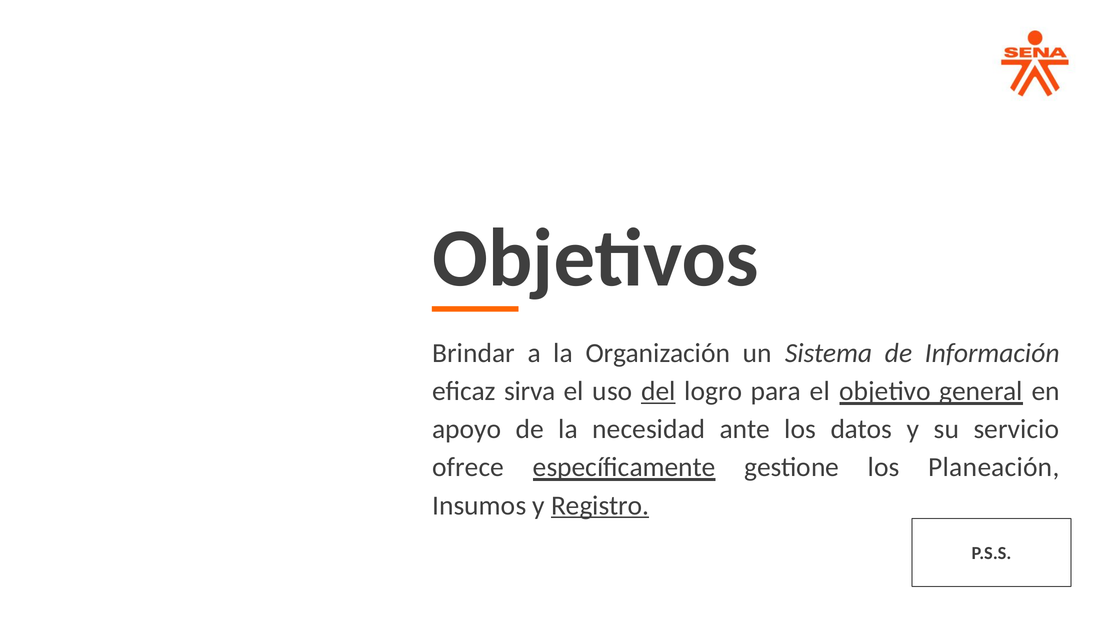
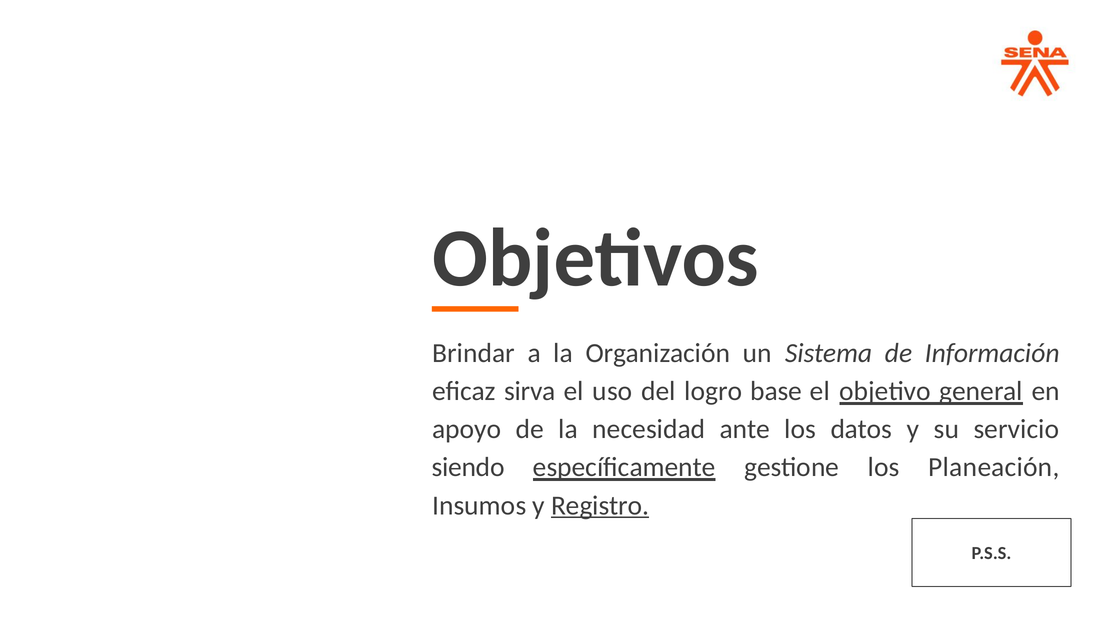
del underline: present -> none (658, 392)
para: para -> base (776, 392)
ofrece: ofrece -> siendo (468, 468)
